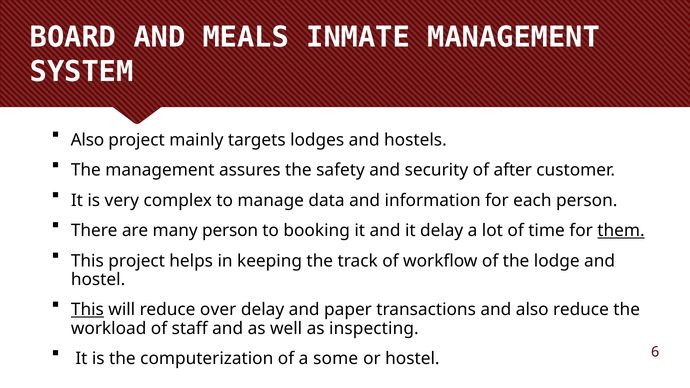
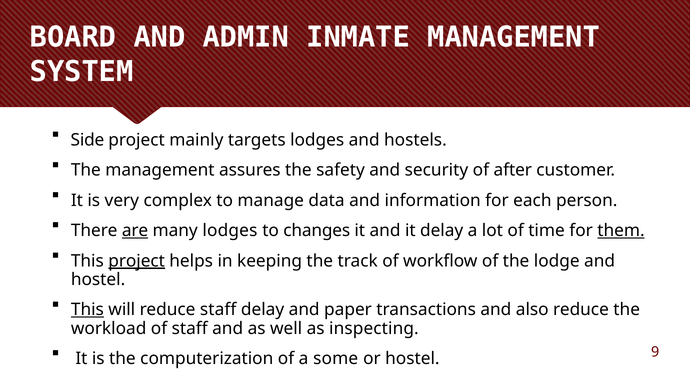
MEALS: MEALS -> ADMIN (246, 38)
Also: Also -> Side (87, 140)
are underline: none -> present (135, 231)
many person: person -> lodges (230, 231)
booking: booking -> changes (317, 231)
project underline: none -> present (137, 261)
reduce over: over -> staff (218, 310)
6: 6 -> 9 (655, 352)
